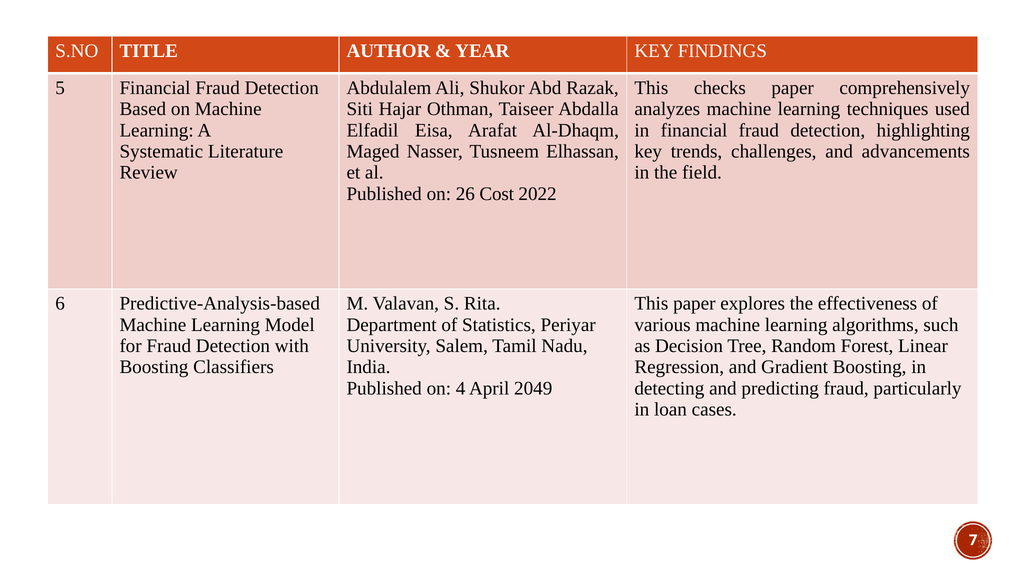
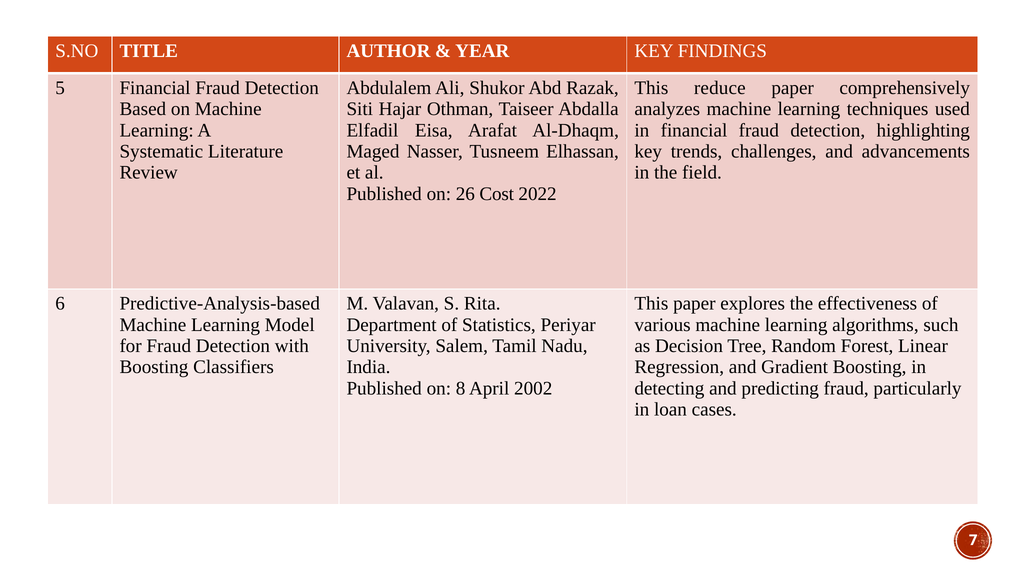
checks: checks -> reduce (720, 88)
4: 4 -> 8 (461, 388)
2049: 2049 -> 2002 (533, 388)
